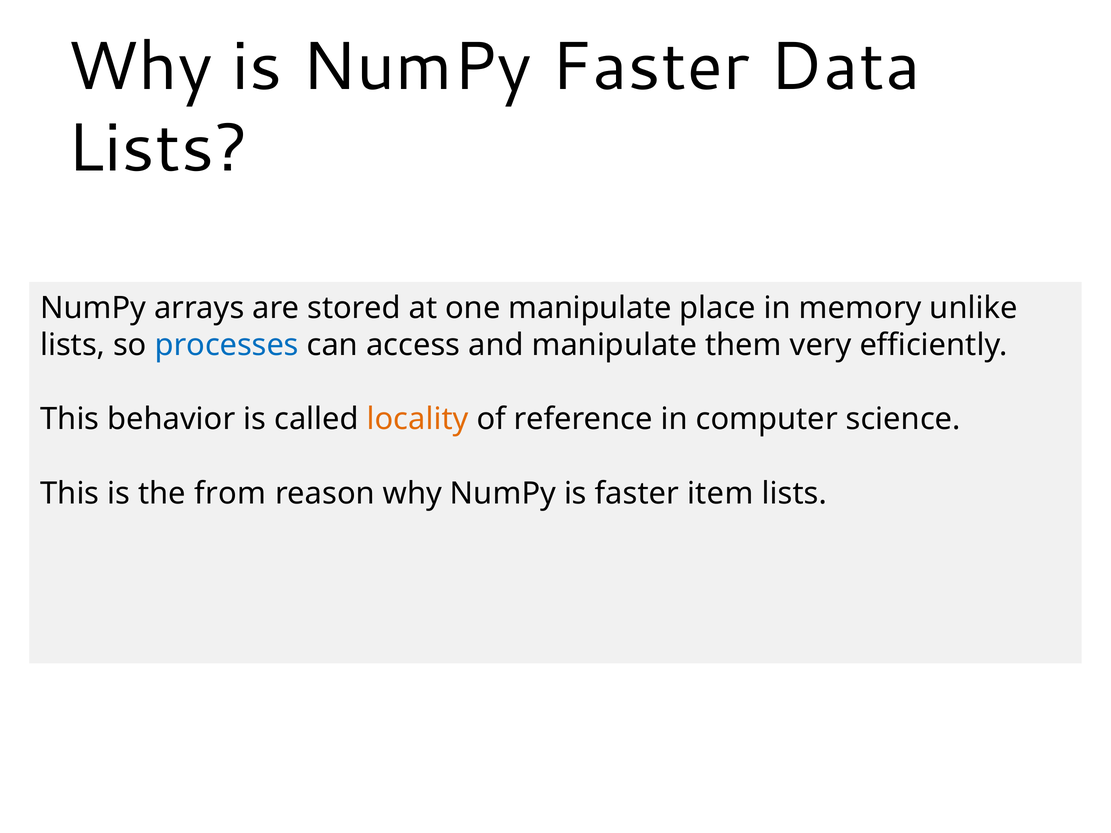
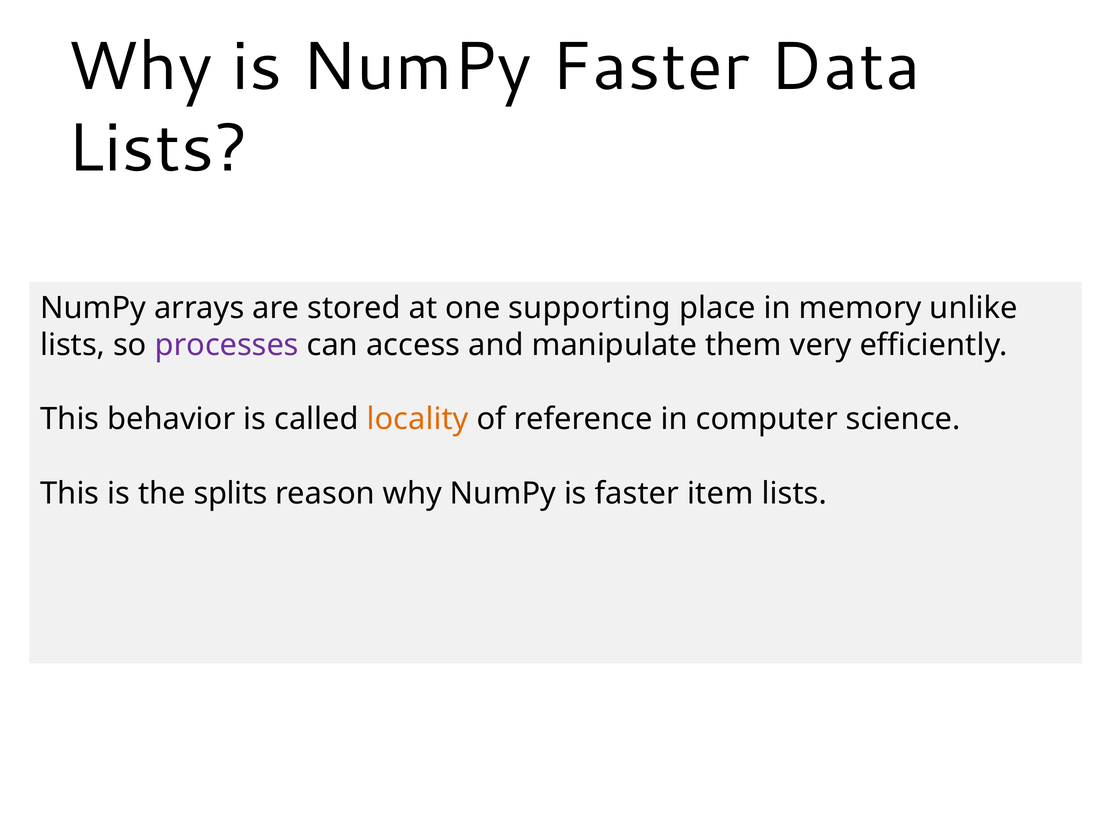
one manipulate: manipulate -> supporting (590, 308)
processes colour: blue -> purple (227, 345)
from: from -> splits (231, 494)
